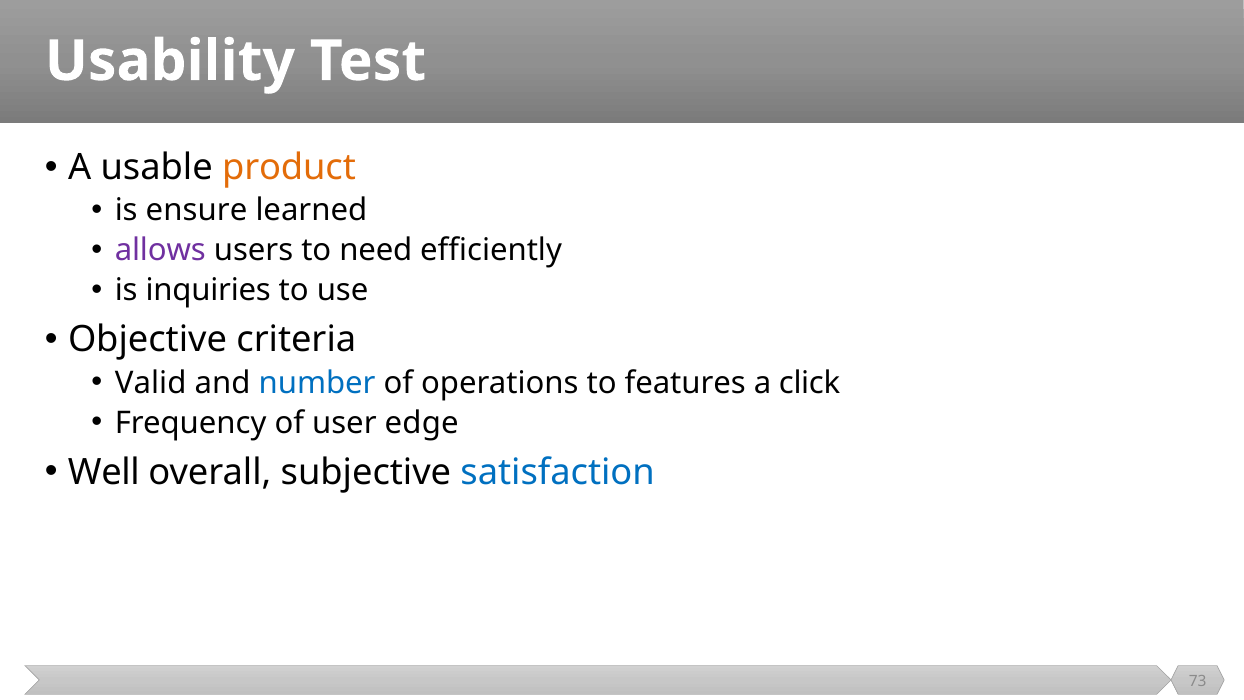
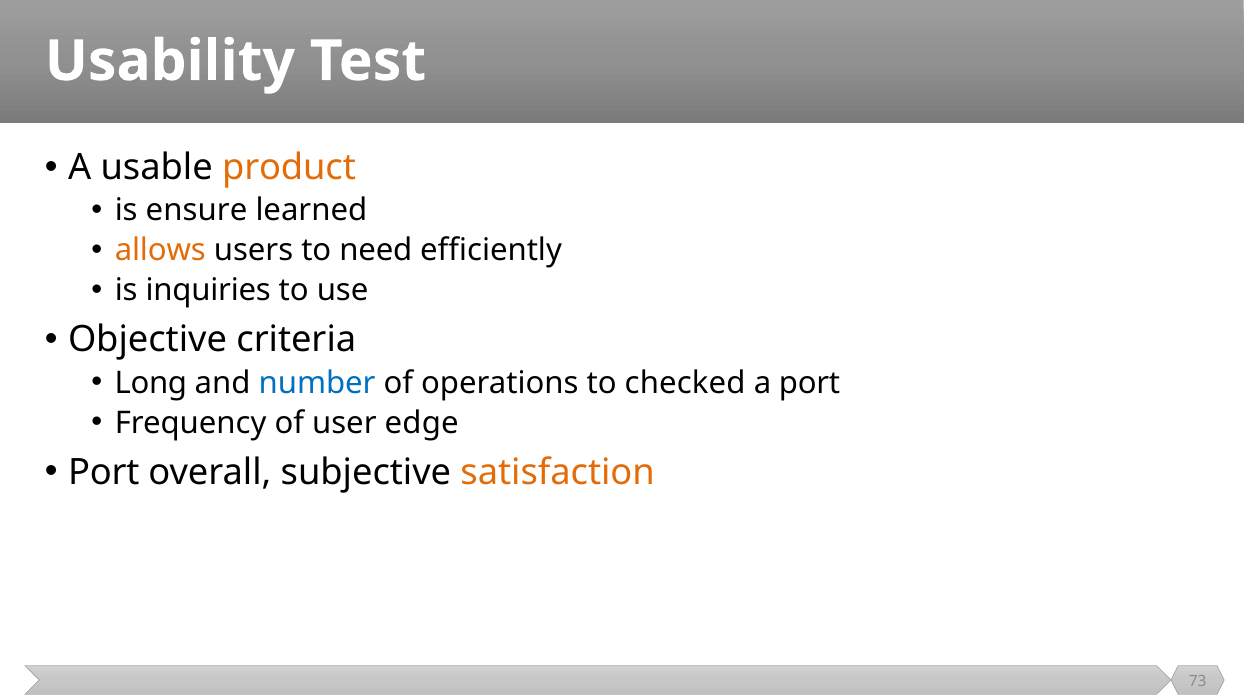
allows colour: purple -> orange (160, 251)
Valid: Valid -> Long (151, 383)
features: features -> checked (685, 383)
a click: click -> port (810, 383)
Well: Well -> Port (104, 472)
satisfaction colour: blue -> orange (558, 472)
